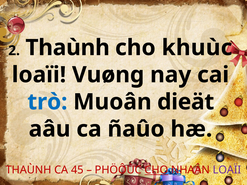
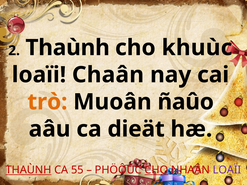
Vuøng: Vuøng -> Chaân (108, 75)
trò colour: blue -> orange (47, 102)
dieät: dieät -> ñaûo (186, 102)
ñaûo: ñaûo -> dieät (136, 129)
THAÙNH underline: none -> present (29, 170)
45: 45 -> 55 (77, 170)
